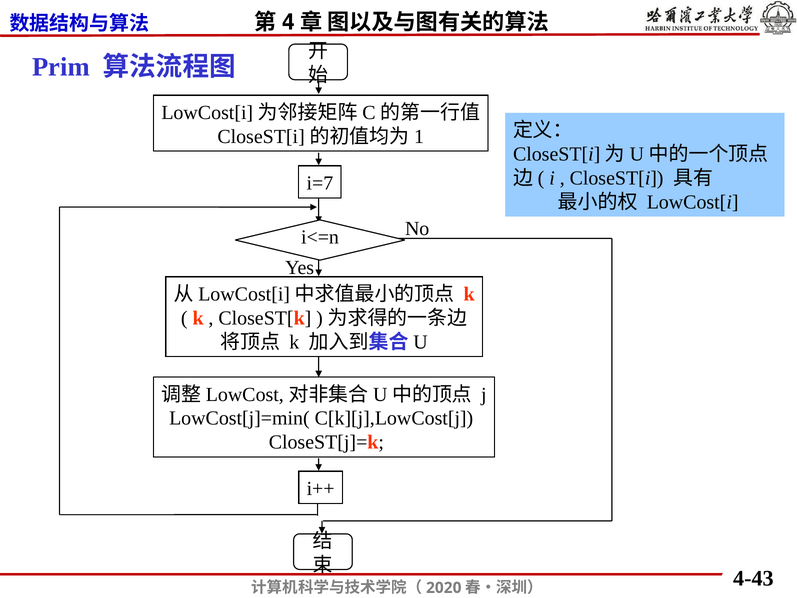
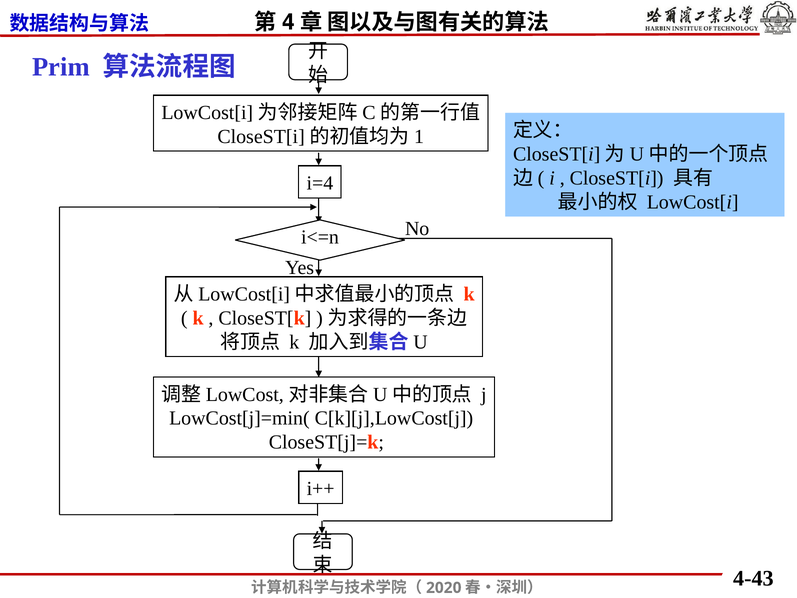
i=7: i=7 -> i=4 (320, 183)
